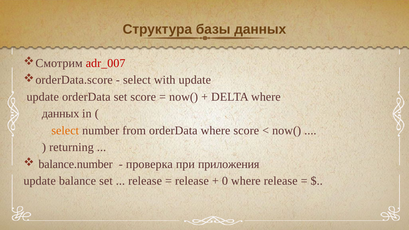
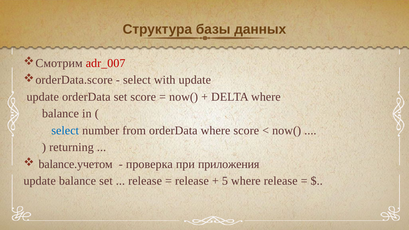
данных: данных -> balance (61, 114)
select colour: orange -> blue (65, 131)
balance.number: balance.number -> balance.учетом (76, 164)
0: 0 -> 5 (225, 181)
